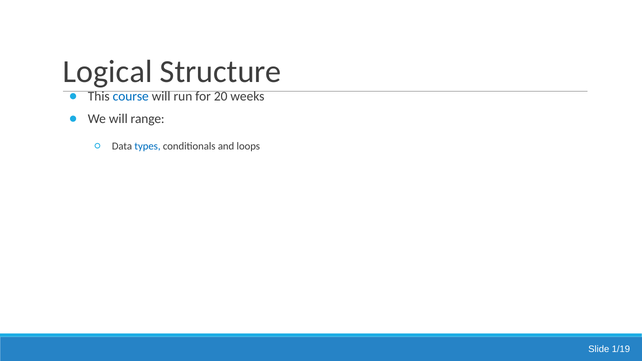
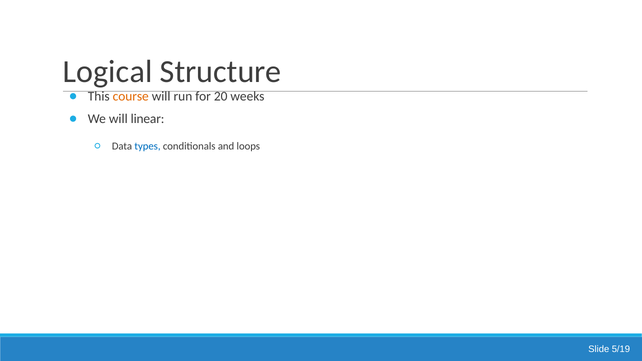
course colour: blue -> orange (131, 96)
range: range -> linear (148, 119)
1/19: 1/19 -> 5/19 (621, 349)
